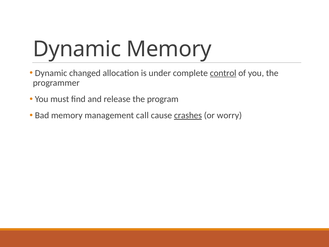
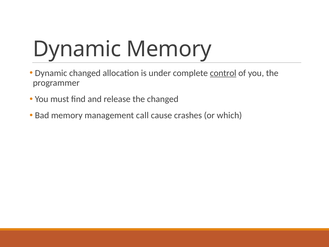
the program: program -> changed (163, 99)
crashes underline: present -> none (188, 115)
worry: worry -> which (229, 115)
